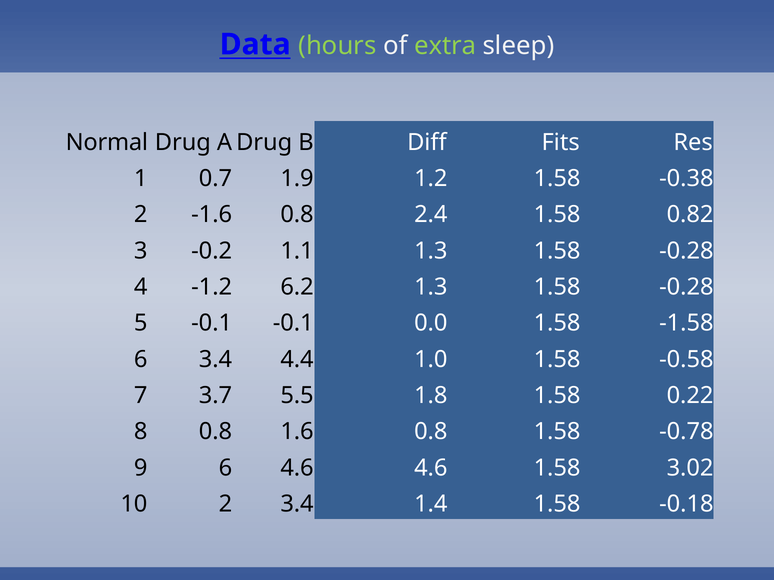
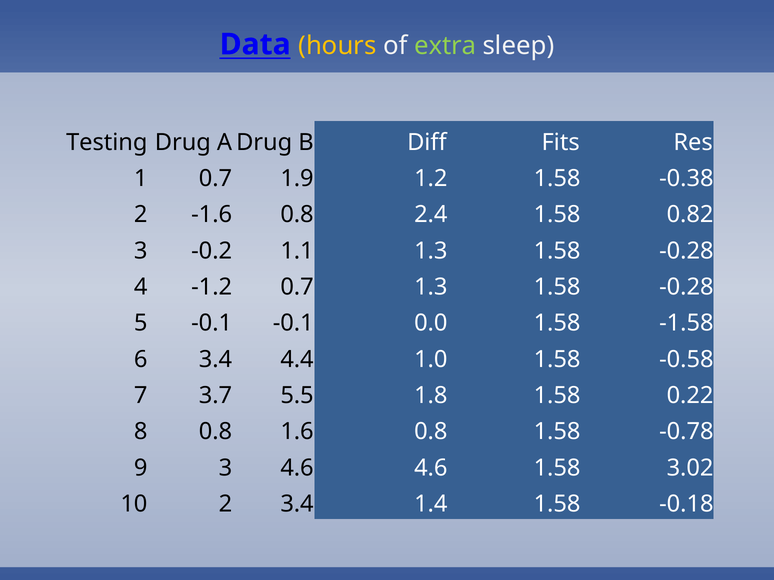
hours colour: light green -> yellow (337, 46)
Normal: Normal -> Testing (107, 142)
-1.2 6.2: 6.2 -> 0.7 (297, 287)
9 6: 6 -> 3 (225, 468)
